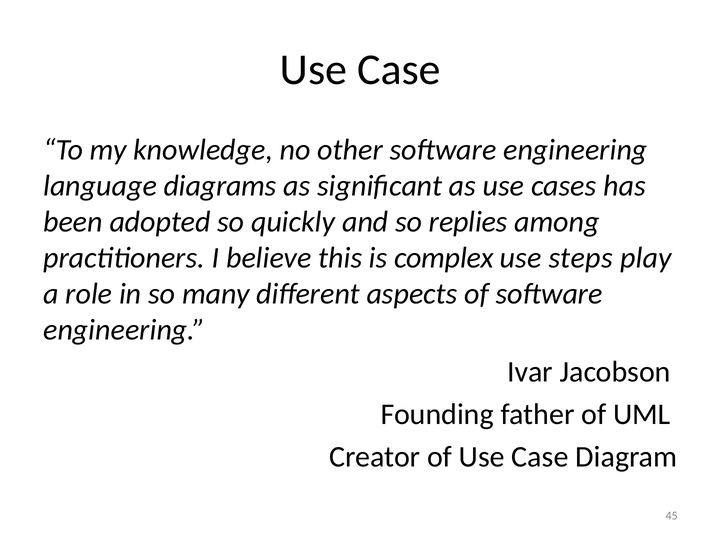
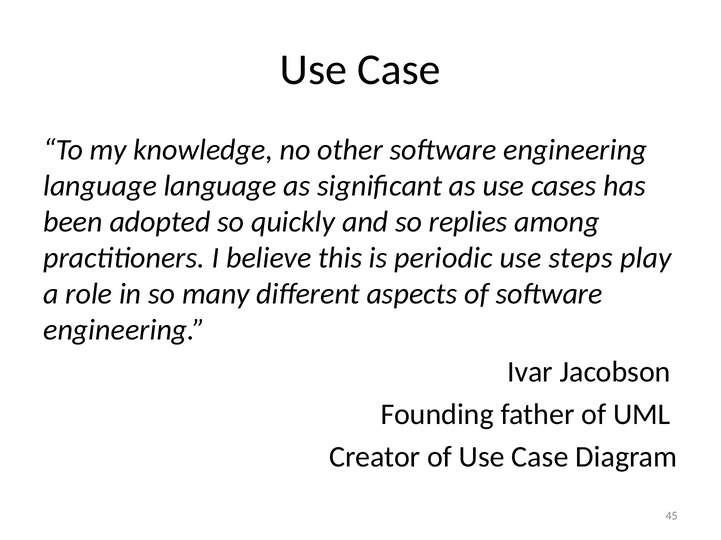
language diagrams: diagrams -> language (220, 186)
complex: complex -> periodic (444, 258)
